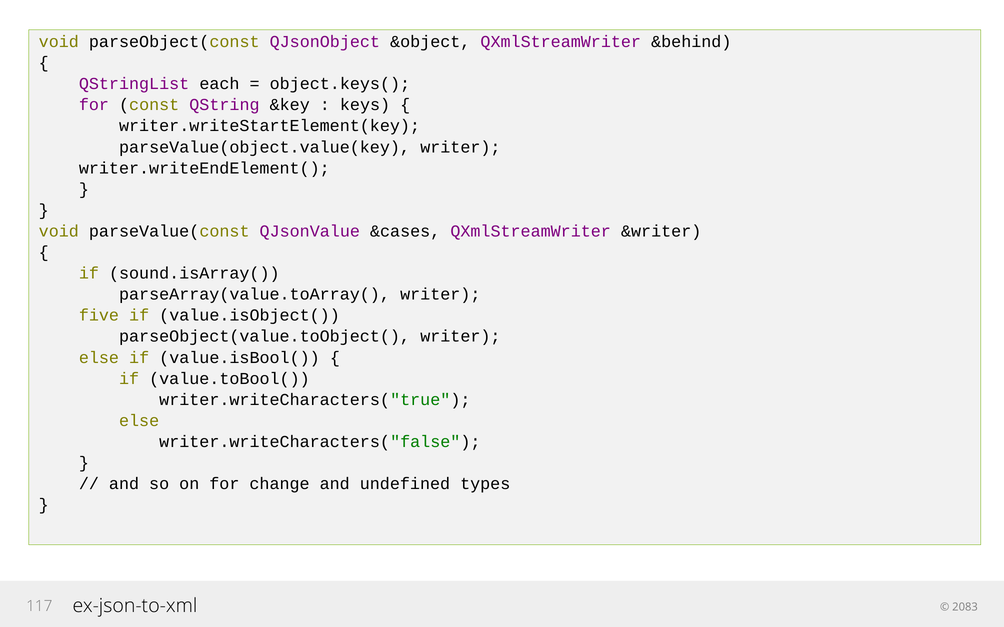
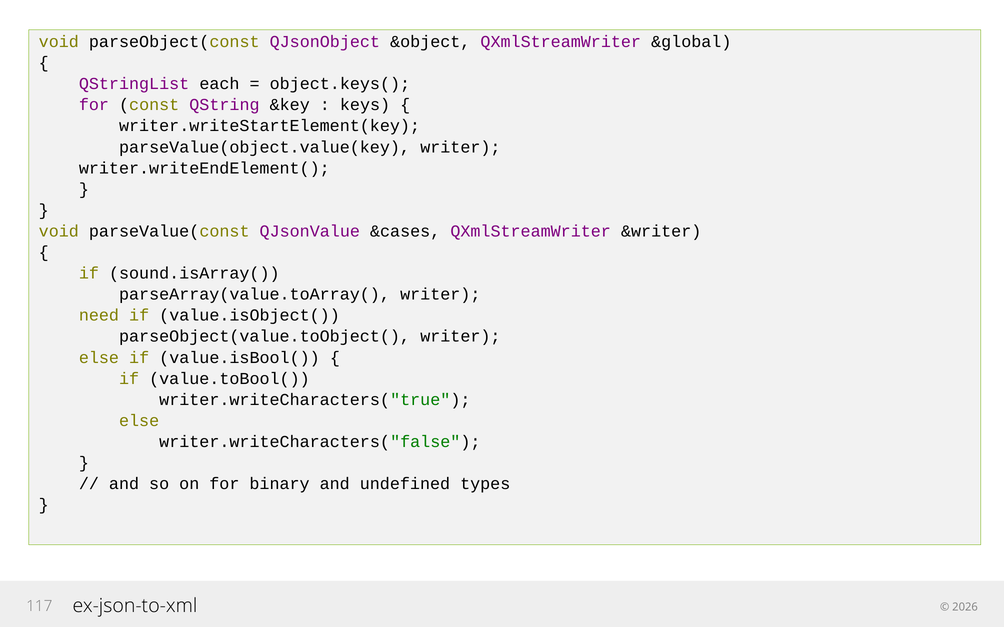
&behind: &behind -> &global (691, 42)
five: five -> need (99, 316)
change: change -> binary (280, 484)
2083: 2083 -> 2026 (965, 607)
